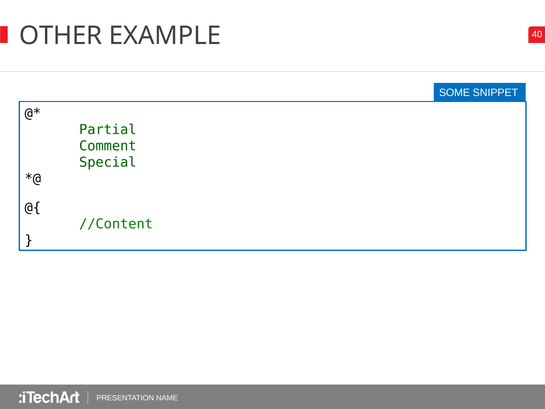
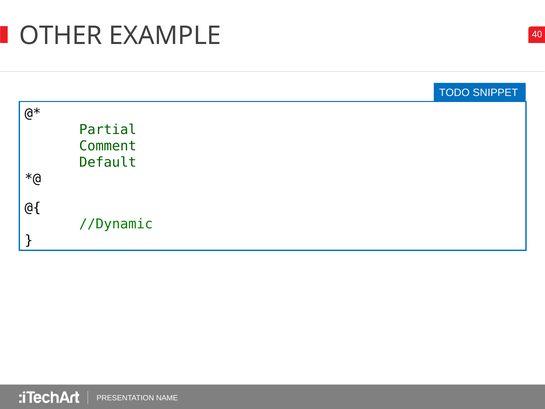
SOME: SOME -> TODO (454, 93)
Special: Special -> Default (108, 162)
//Content: //Content -> //Dynamic (116, 224)
